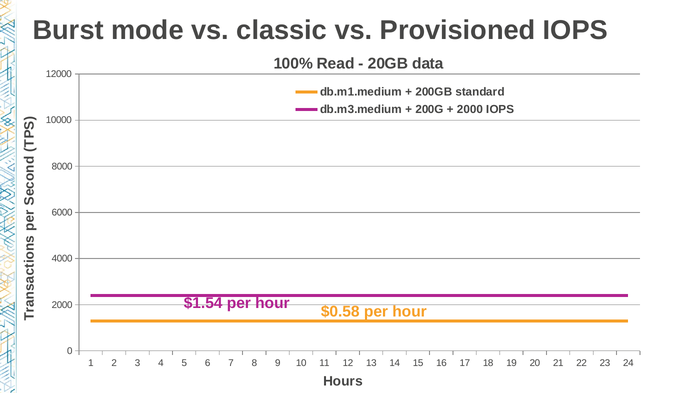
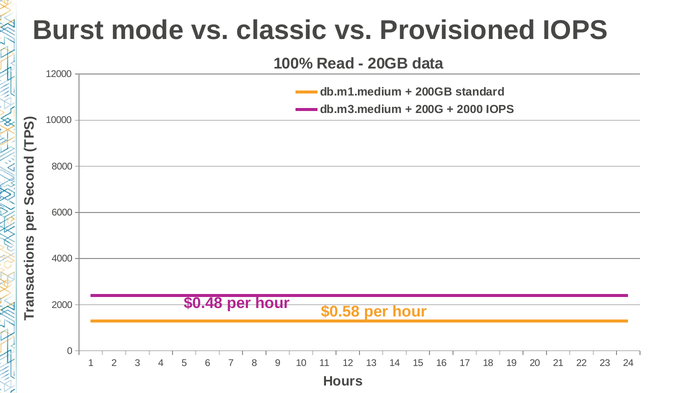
$1.54: $1.54 -> $0.48 (203, 304)
